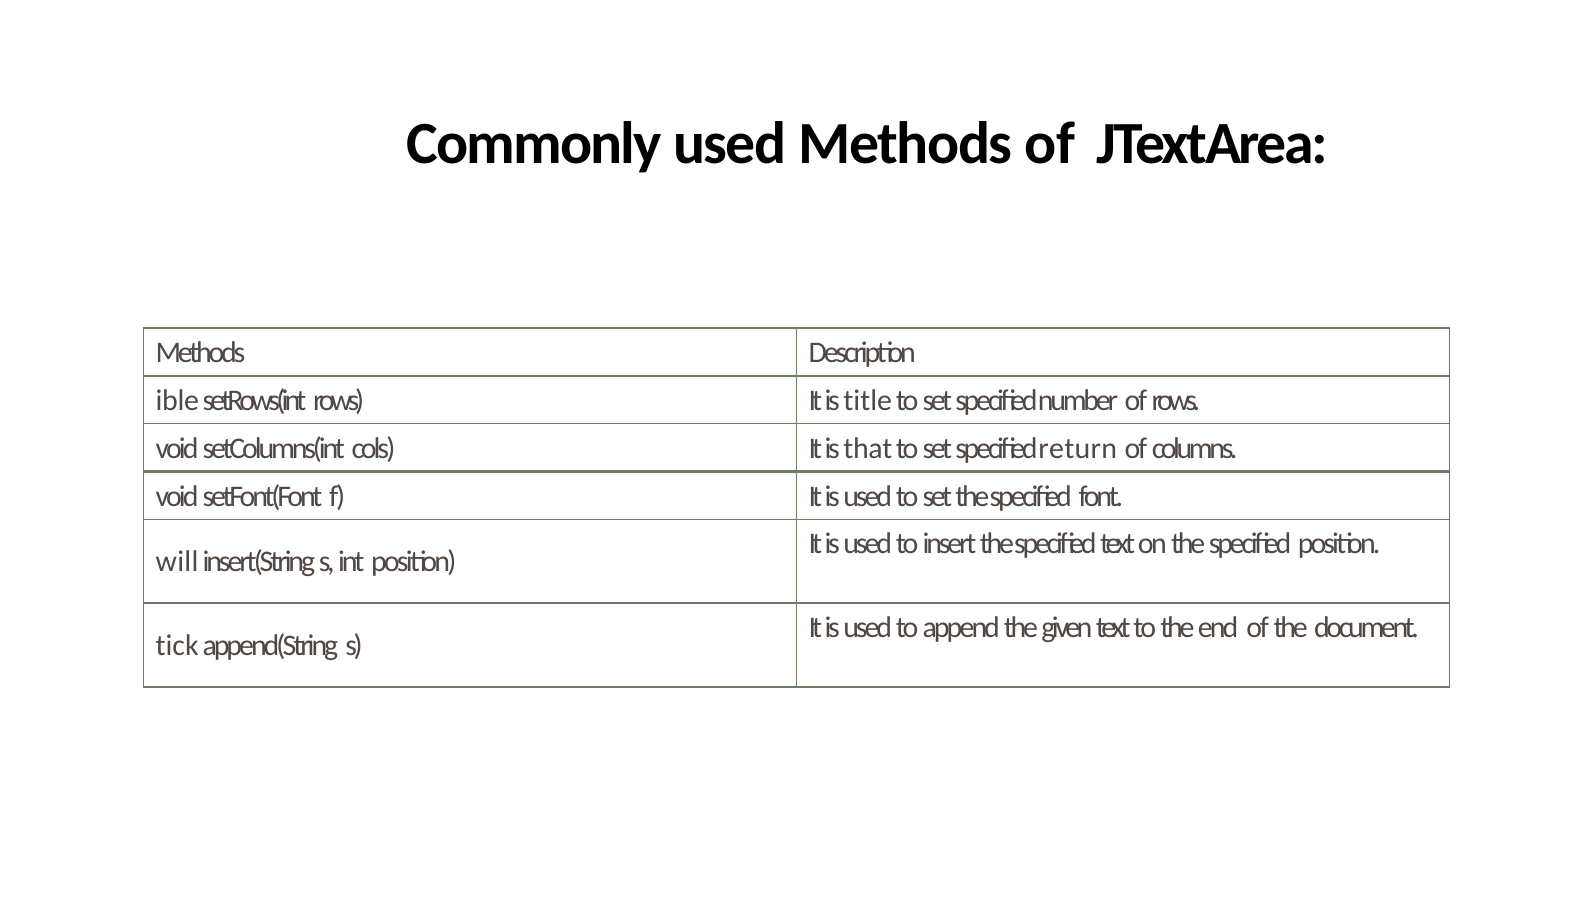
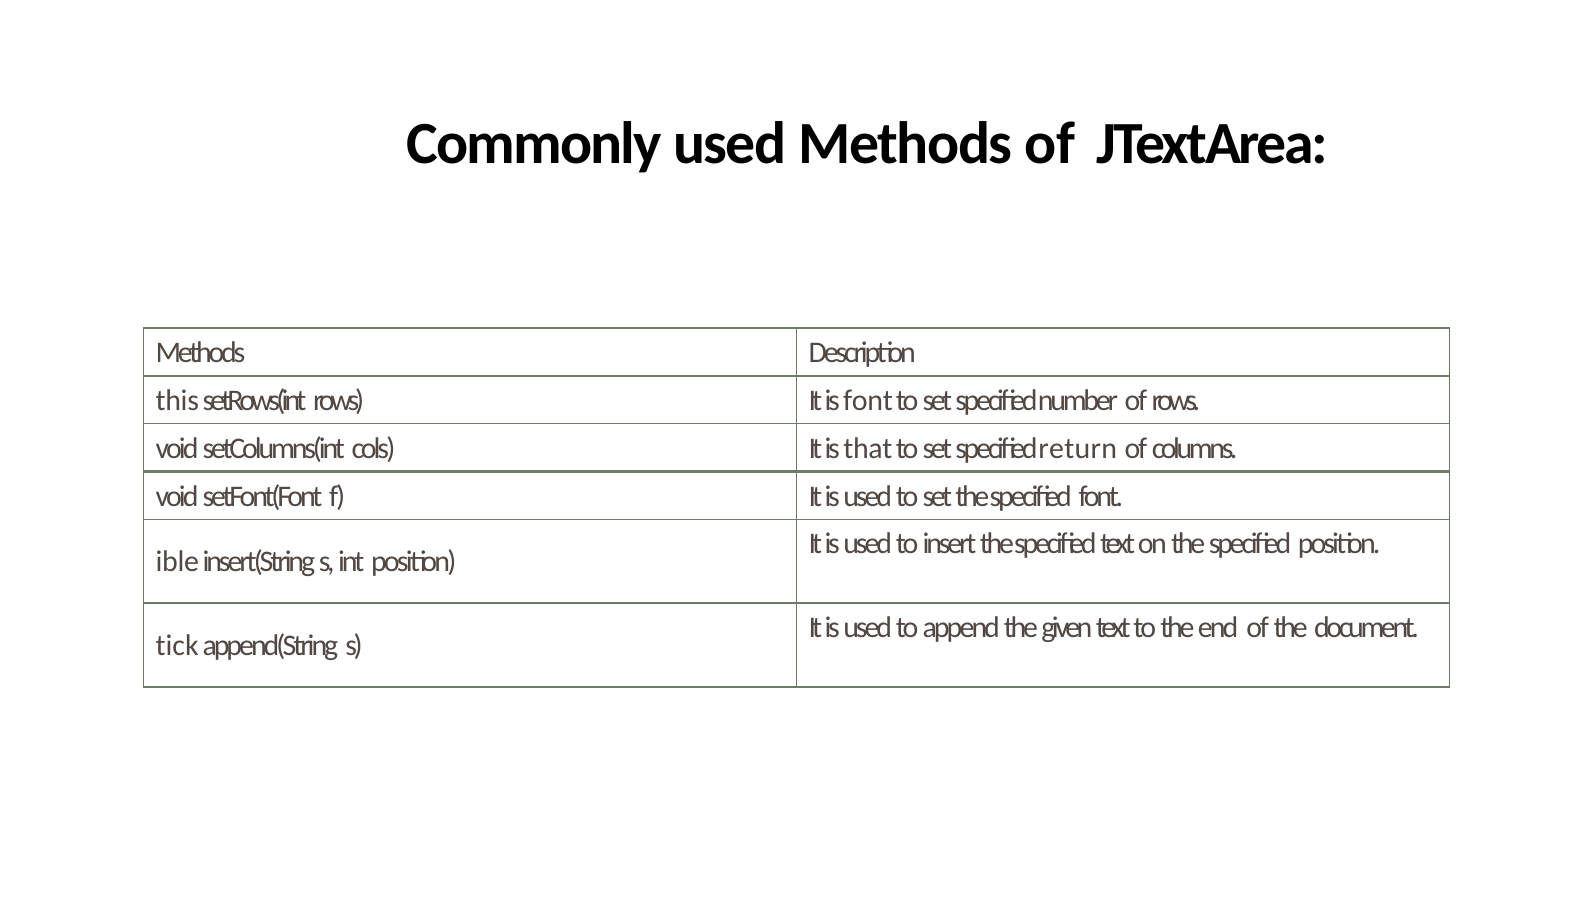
ible: ible -> this (177, 401)
is title: title -> font (868, 401)
will: will -> ible (177, 562)
